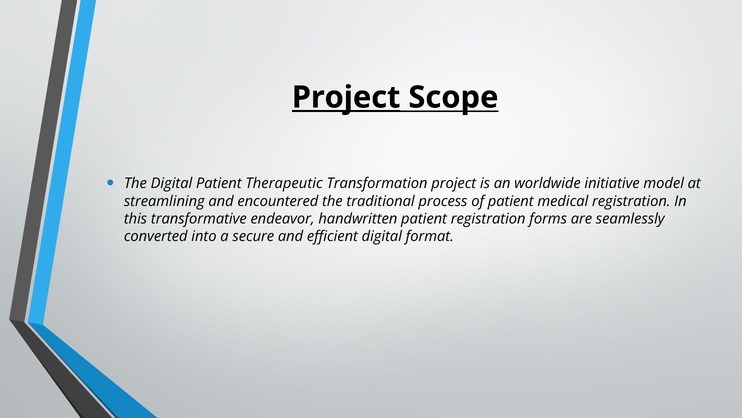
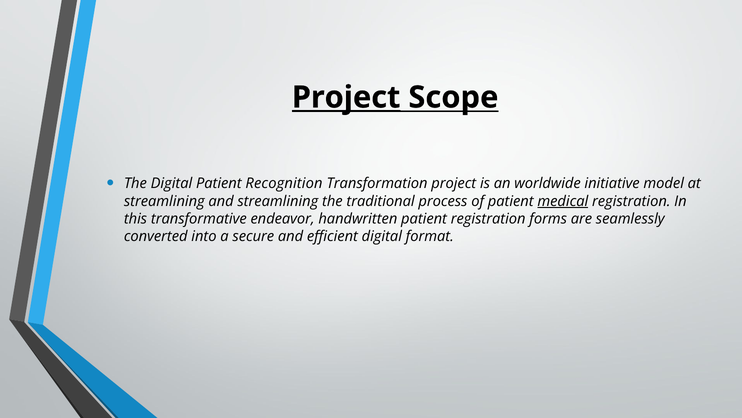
Therapeutic: Therapeutic -> Recognition (284, 183)
and encountered: encountered -> streamlining (278, 201)
medical underline: none -> present (563, 201)
